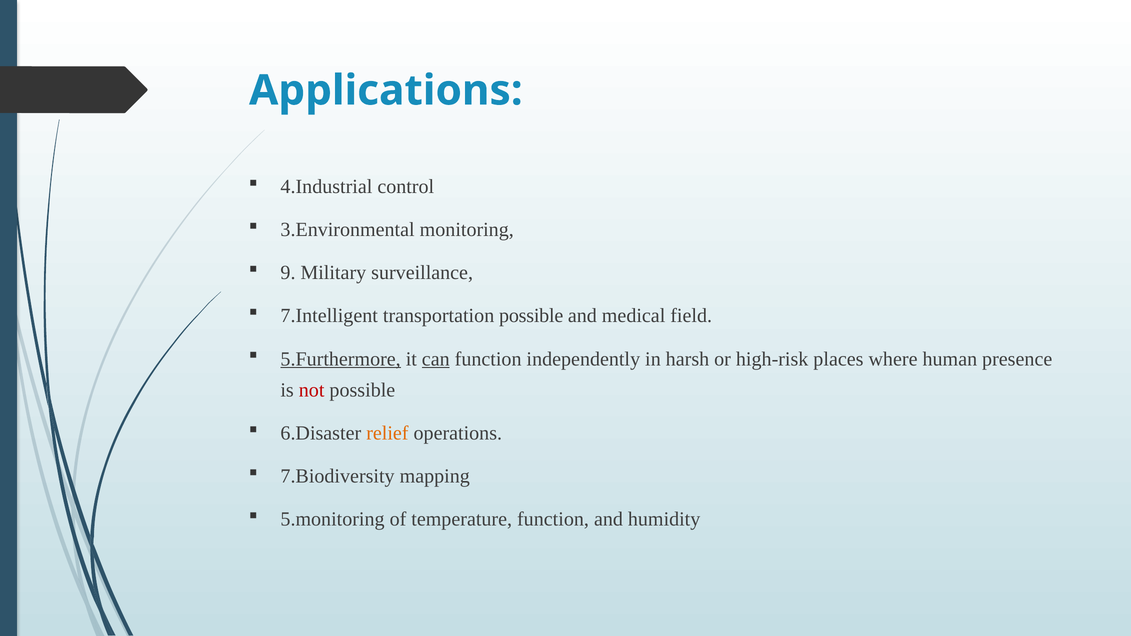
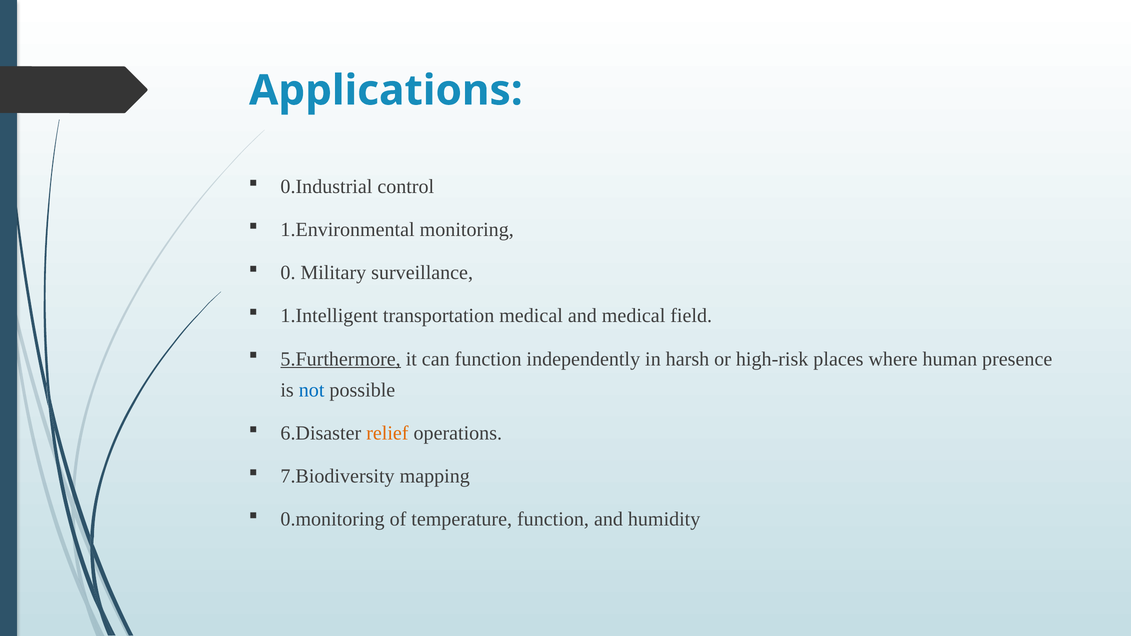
4.Industrial: 4.Industrial -> 0.Industrial (326, 187)
3.Environmental: 3.Environmental -> 1.Environmental (348, 230)
9: 9 -> 0 (288, 273)
7.Intelligent: 7.Intelligent -> 1.Intelligent (329, 316)
transportation possible: possible -> medical (531, 316)
can underline: present -> none (436, 359)
not colour: red -> blue (312, 390)
5.monitoring: 5.monitoring -> 0.monitoring (333, 519)
